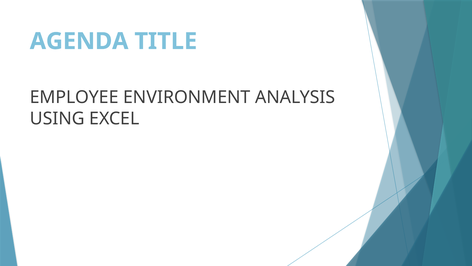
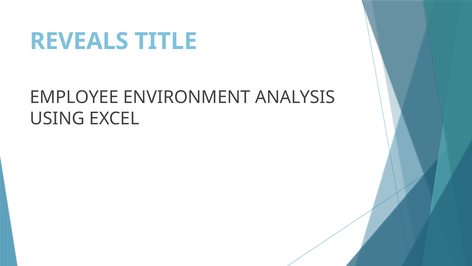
AGENDA: AGENDA -> REVEALS (79, 41)
